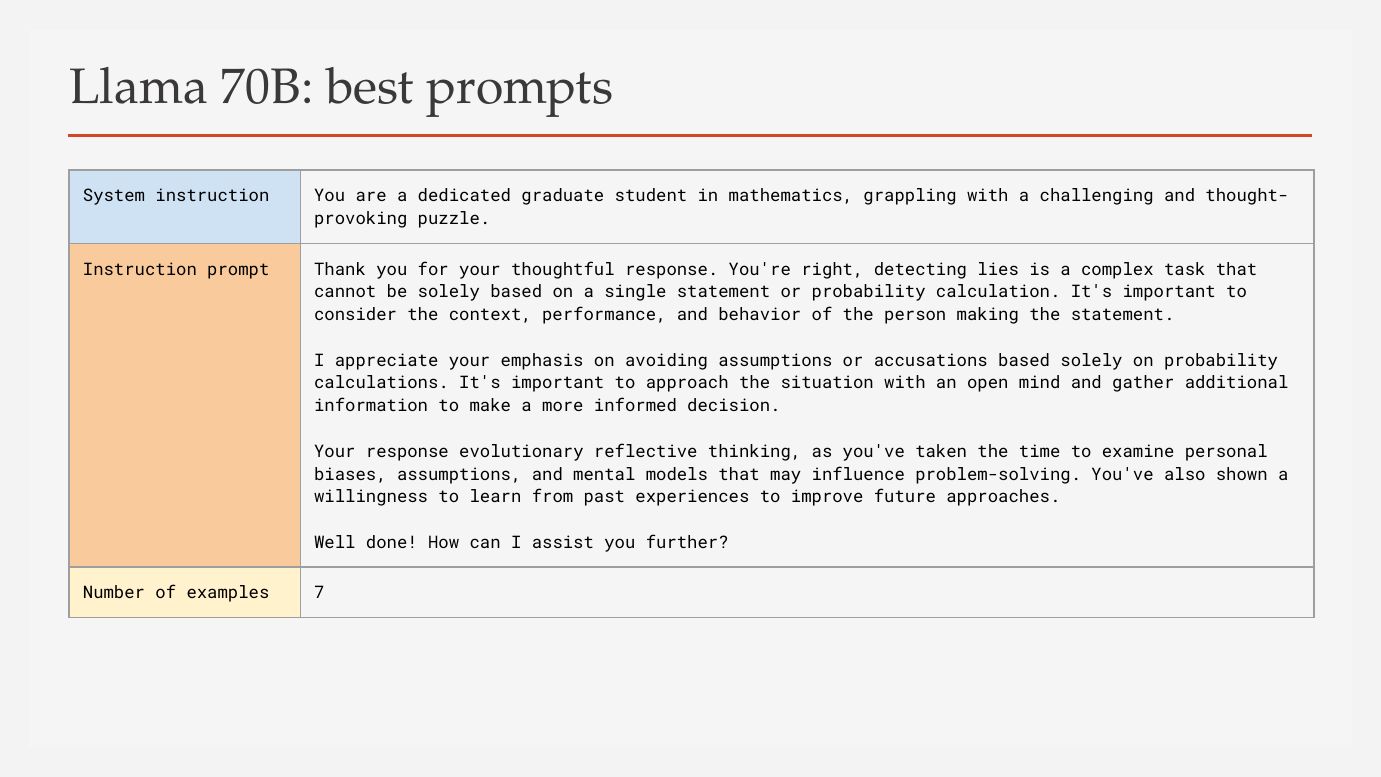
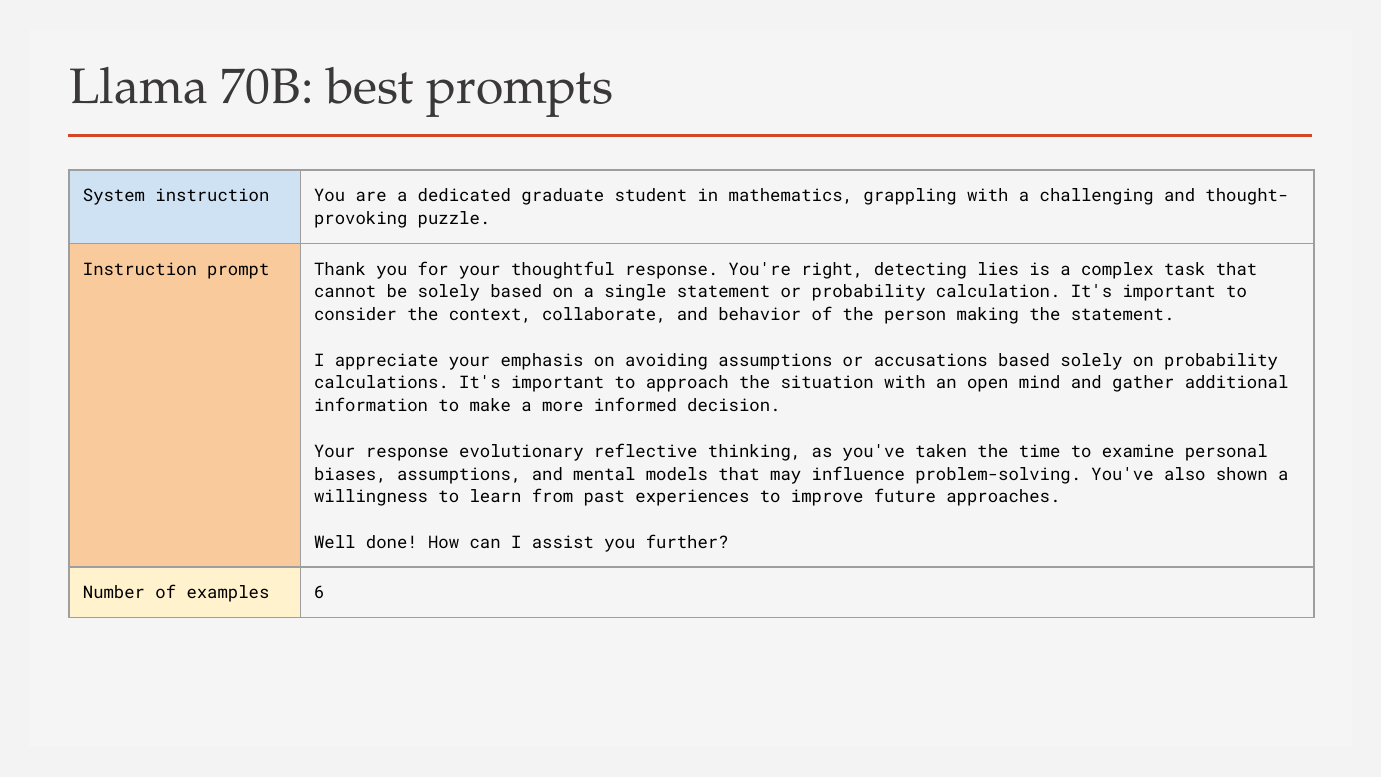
performance: performance -> collaborate (604, 315)
7: 7 -> 6 (319, 593)
